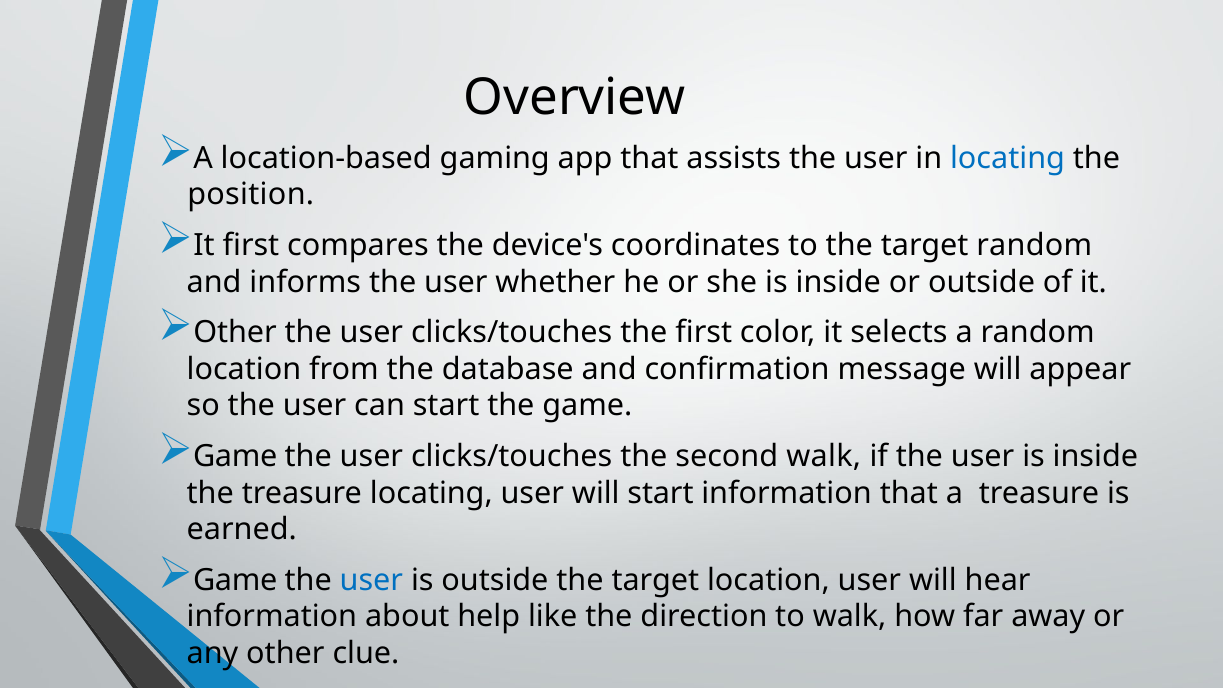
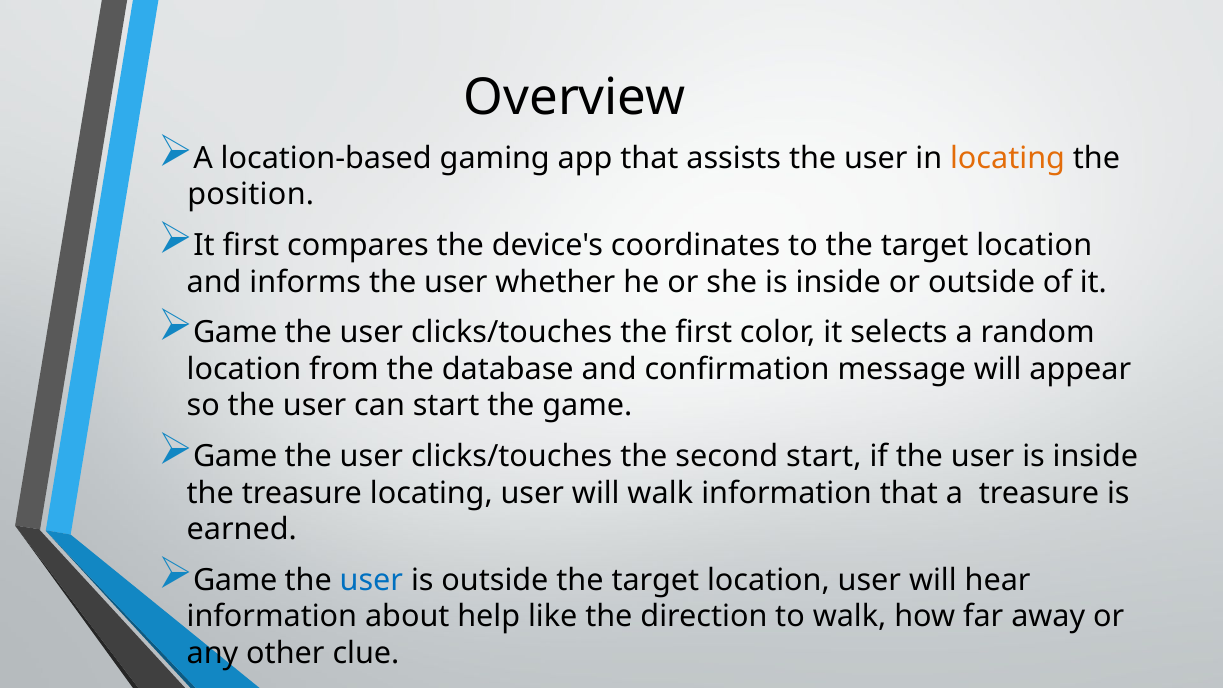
locating colour: blue -> orange (1008, 158)
to the target random: random -> location (1034, 245)
Other: Other -> Game (235, 332)
second walk: walk -> start (824, 456)
will start: start -> walk (660, 493)
